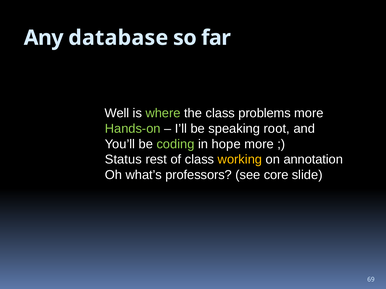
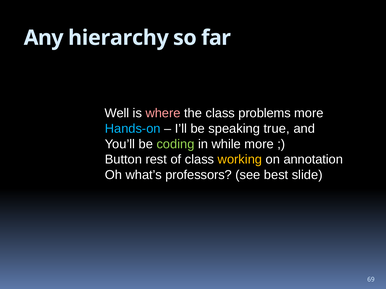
database: database -> hierarchy (118, 38)
where colour: light green -> pink (163, 113)
Hands-on colour: light green -> light blue (133, 129)
root: root -> true (277, 129)
hope: hope -> while (226, 144)
Status: Status -> Button (123, 160)
core: core -> best (276, 175)
